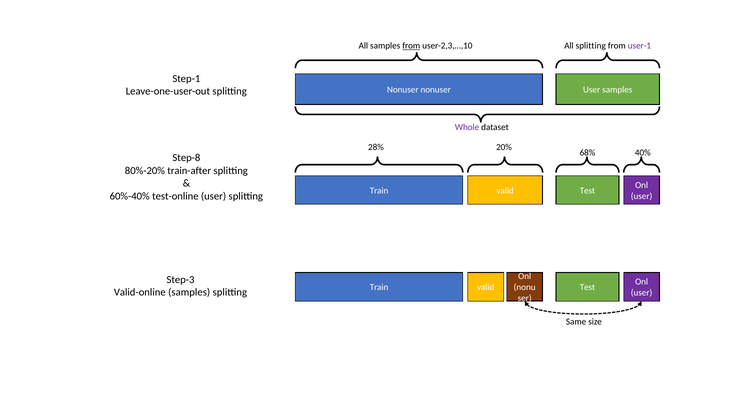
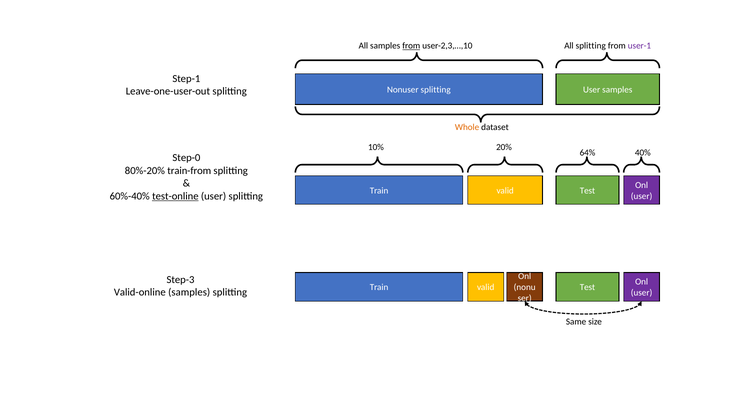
Nonuser nonuser: nonuser -> splitting (436, 90)
Whole colour: purple -> orange (467, 128)
28%: 28% -> 10% (376, 148)
68%: 68% -> 64% (587, 153)
Step-8: Step-8 -> Step-0 (186, 158)
train-after: train-after -> train-from (189, 171)
test-online underline: none -> present (175, 196)
